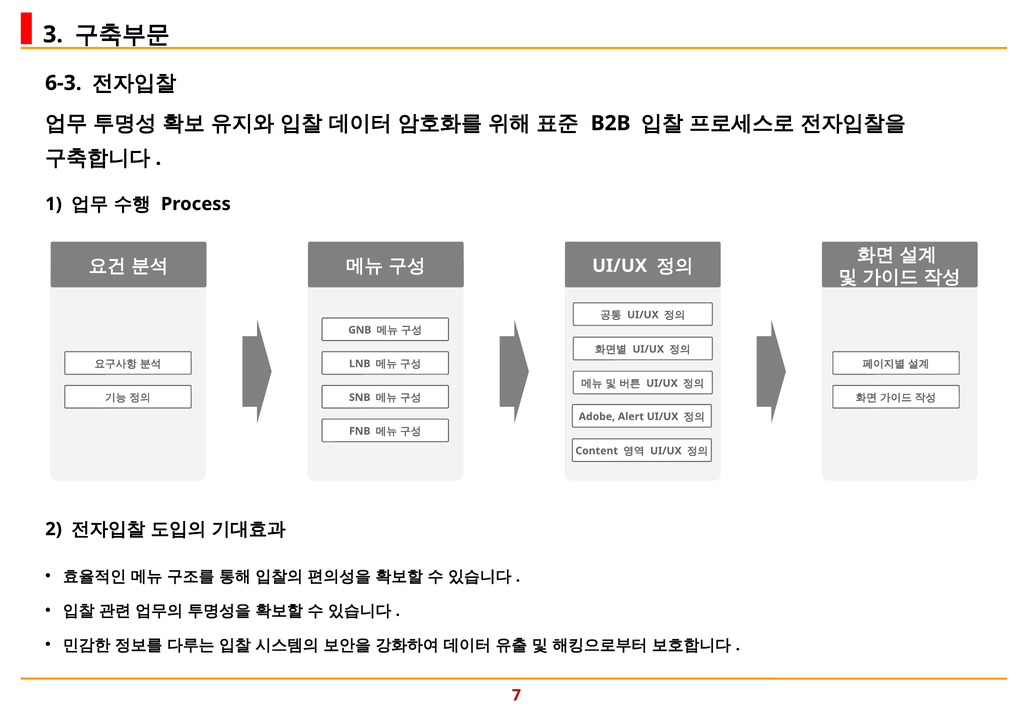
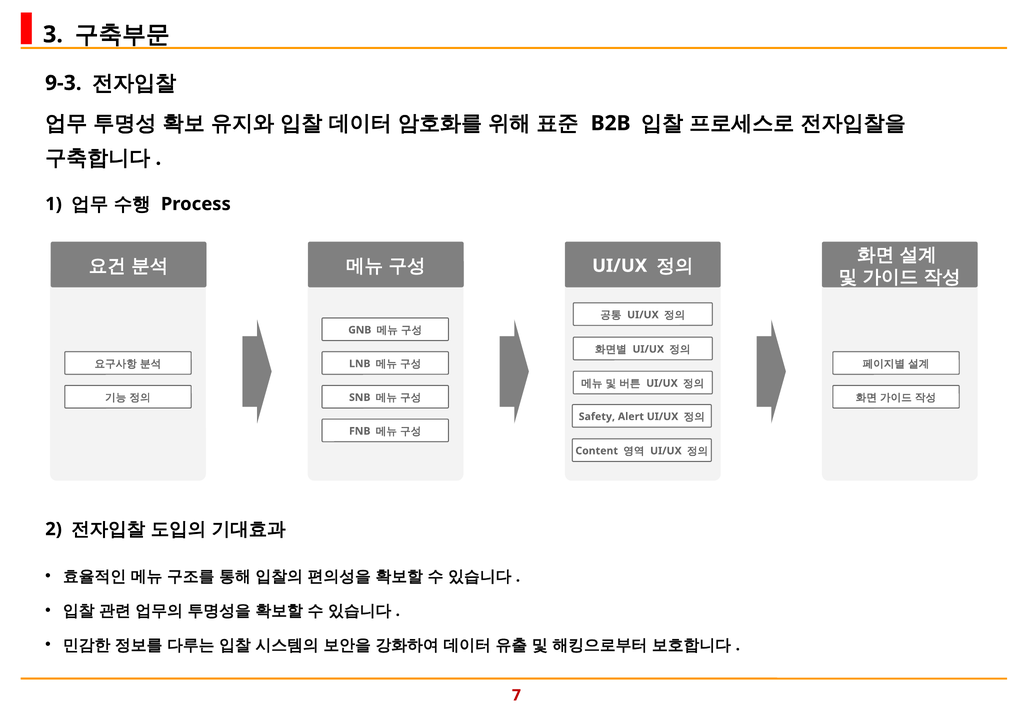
6-3: 6-3 -> 9-3 (63, 83)
Adobe: Adobe -> Safety (597, 416)
